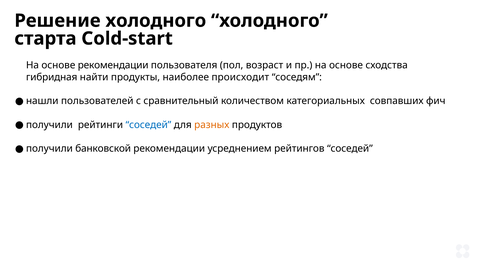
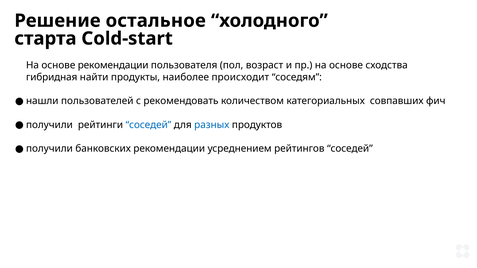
Решение холодного: холодного -> остальное (156, 21)
сравнительный: сравнительный -> рекомендовать (181, 101)
разных colour: orange -> blue (212, 125)
банковской: банковской -> банковских (103, 149)
